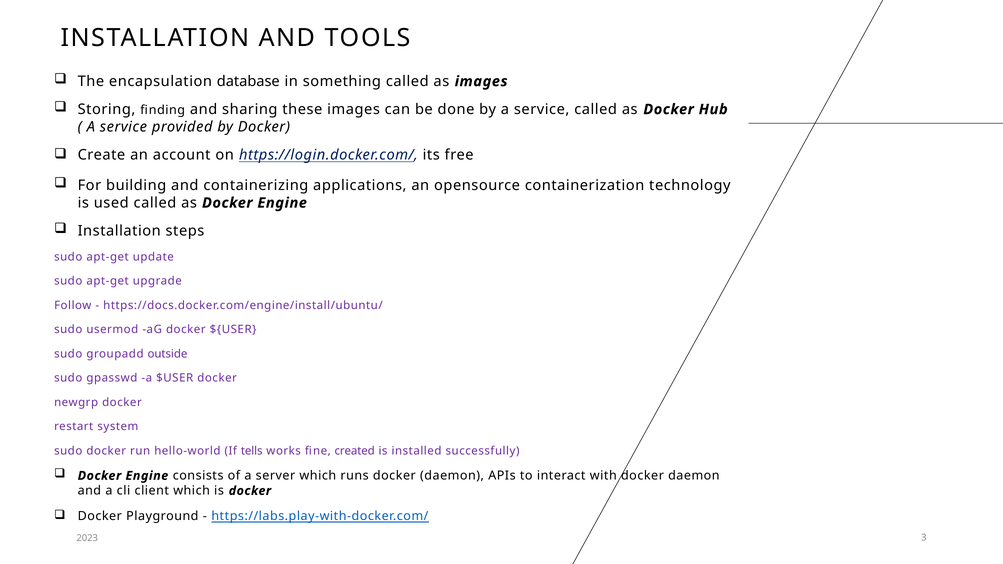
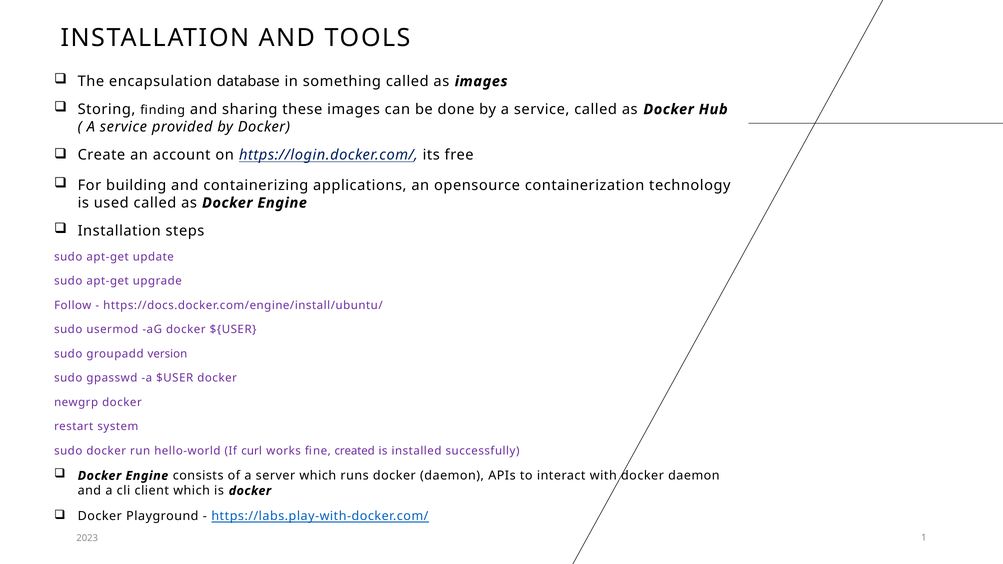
outside: outside -> version (167, 354)
tells: tells -> curl (252, 451)
3: 3 -> 1 (924, 538)
